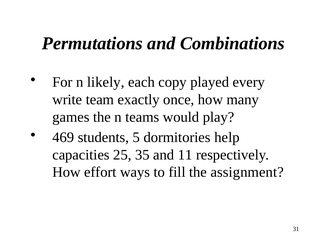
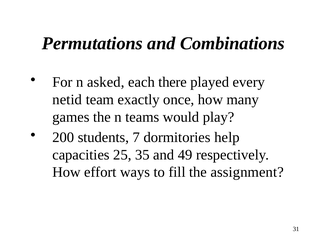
likely: likely -> asked (106, 82)
copy: copy -> there (173, 82)
write: write -> netid (67, 100)
469: 469 -> 200 (63, 137)
5: 5 -> 7 (136, 137)
11: 11 -> 49 (185, 155)
